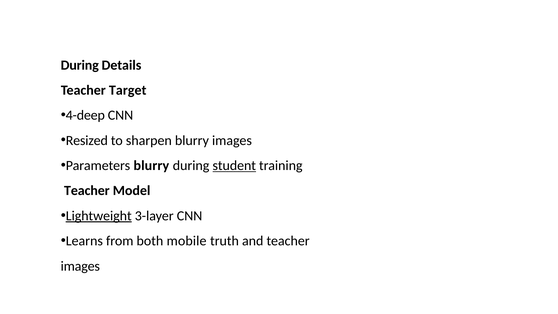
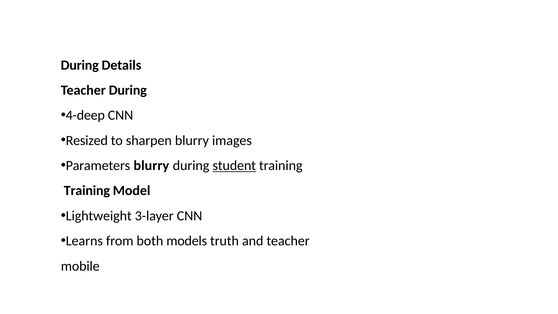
Teacher Target: Target -> During (128, 90)
Teacher: Teacher -> Training (87, 191)
Lightweight underline: present -> none (99, 216)
mobile: mobile -> models (187, 241)
images: images -> mobile (80, 266)
